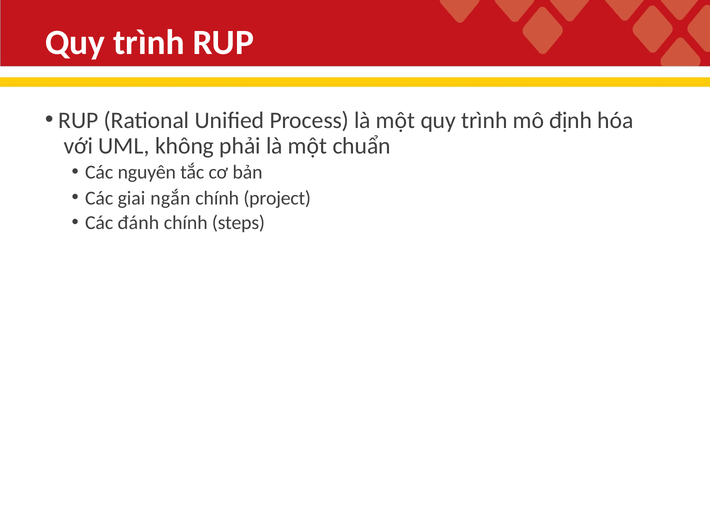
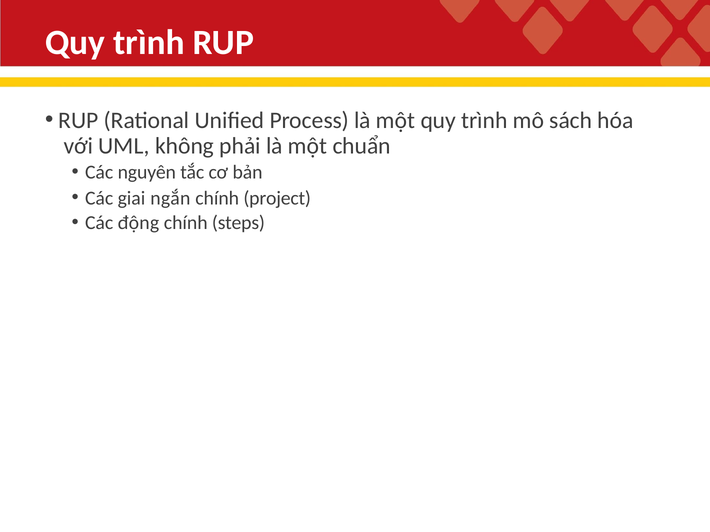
định: định -> sách (571, 120)
đánh: đánh -> động (138, 223)
